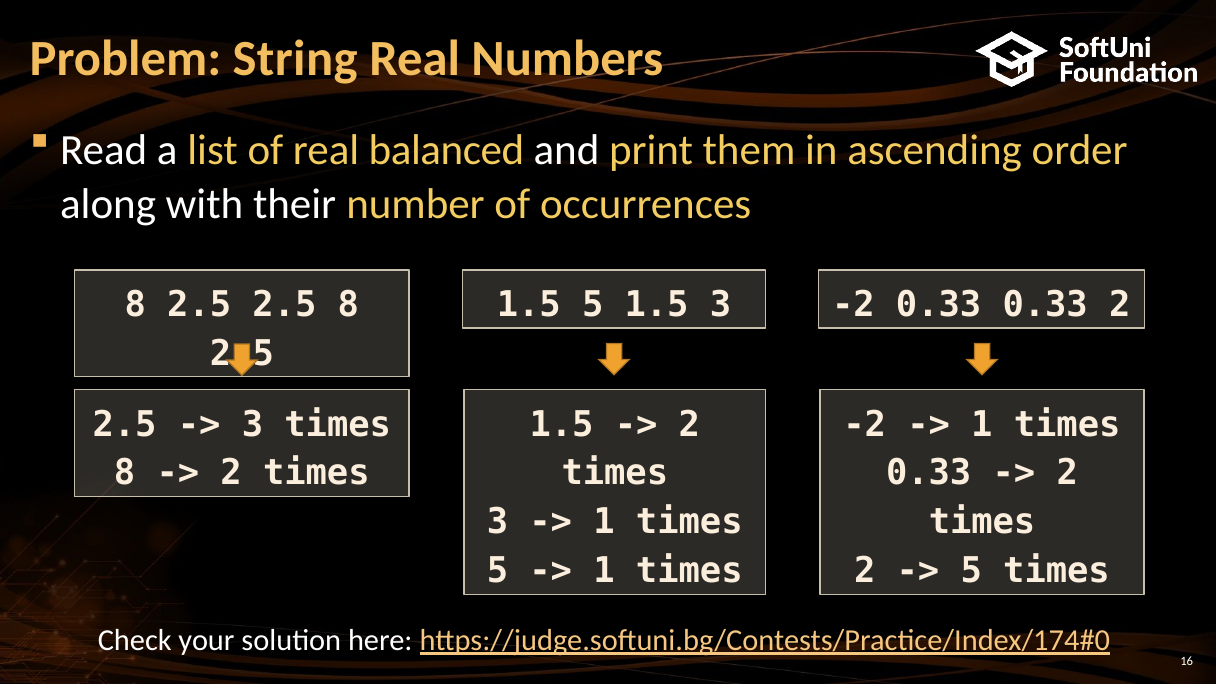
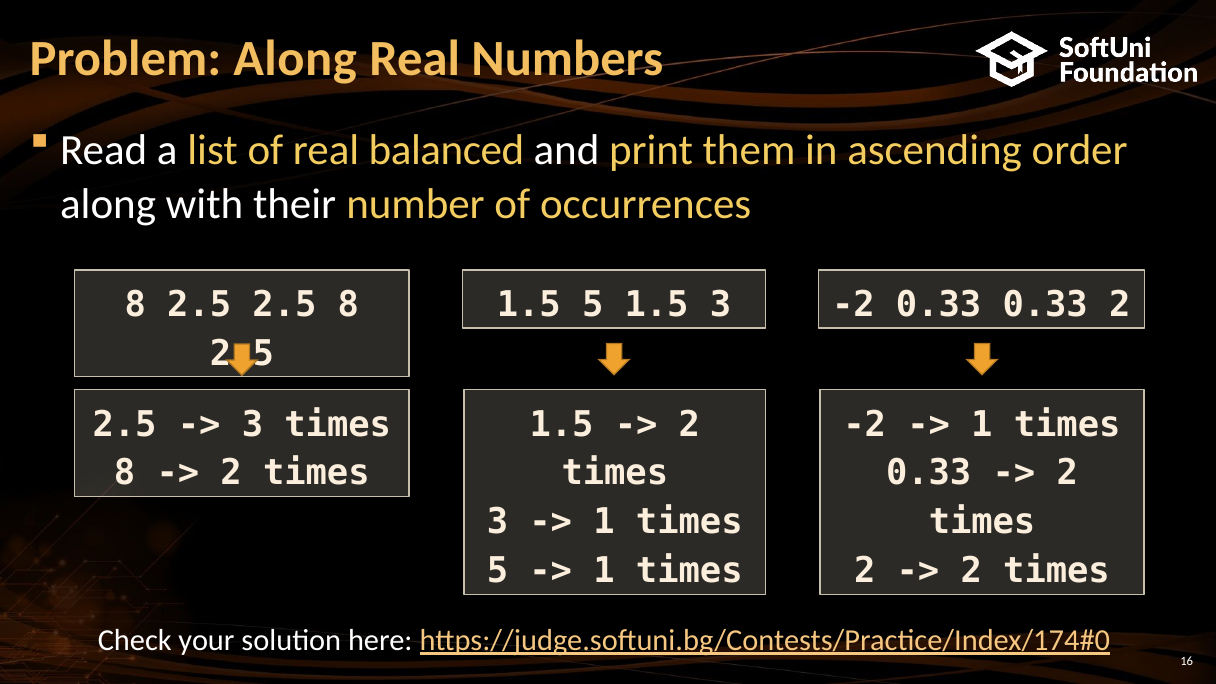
Problem String: String -> Along (295, 59)
5: 5 -> 2 (971, 571)
